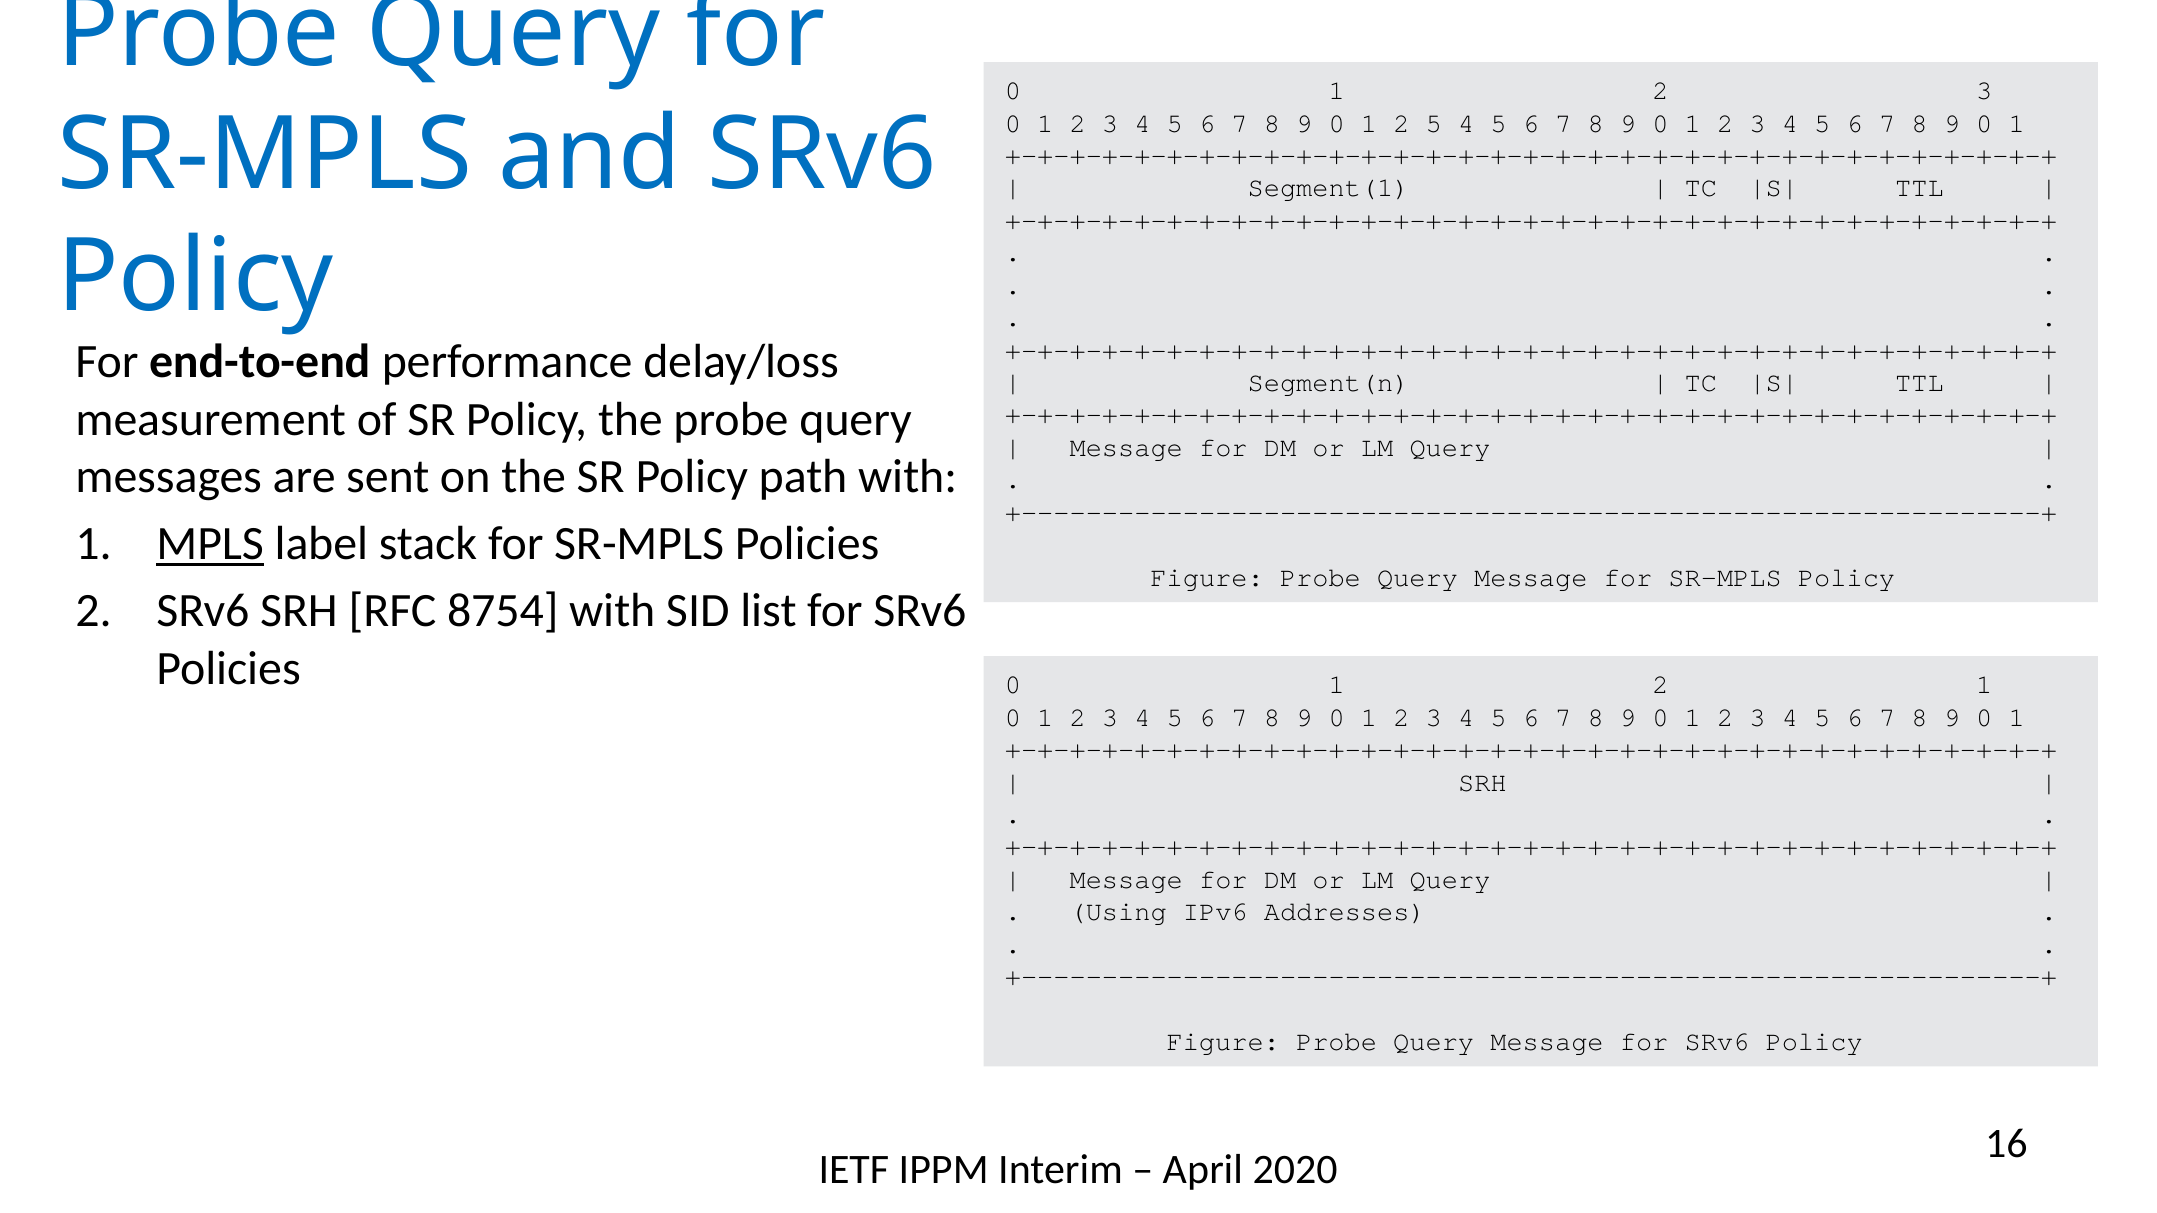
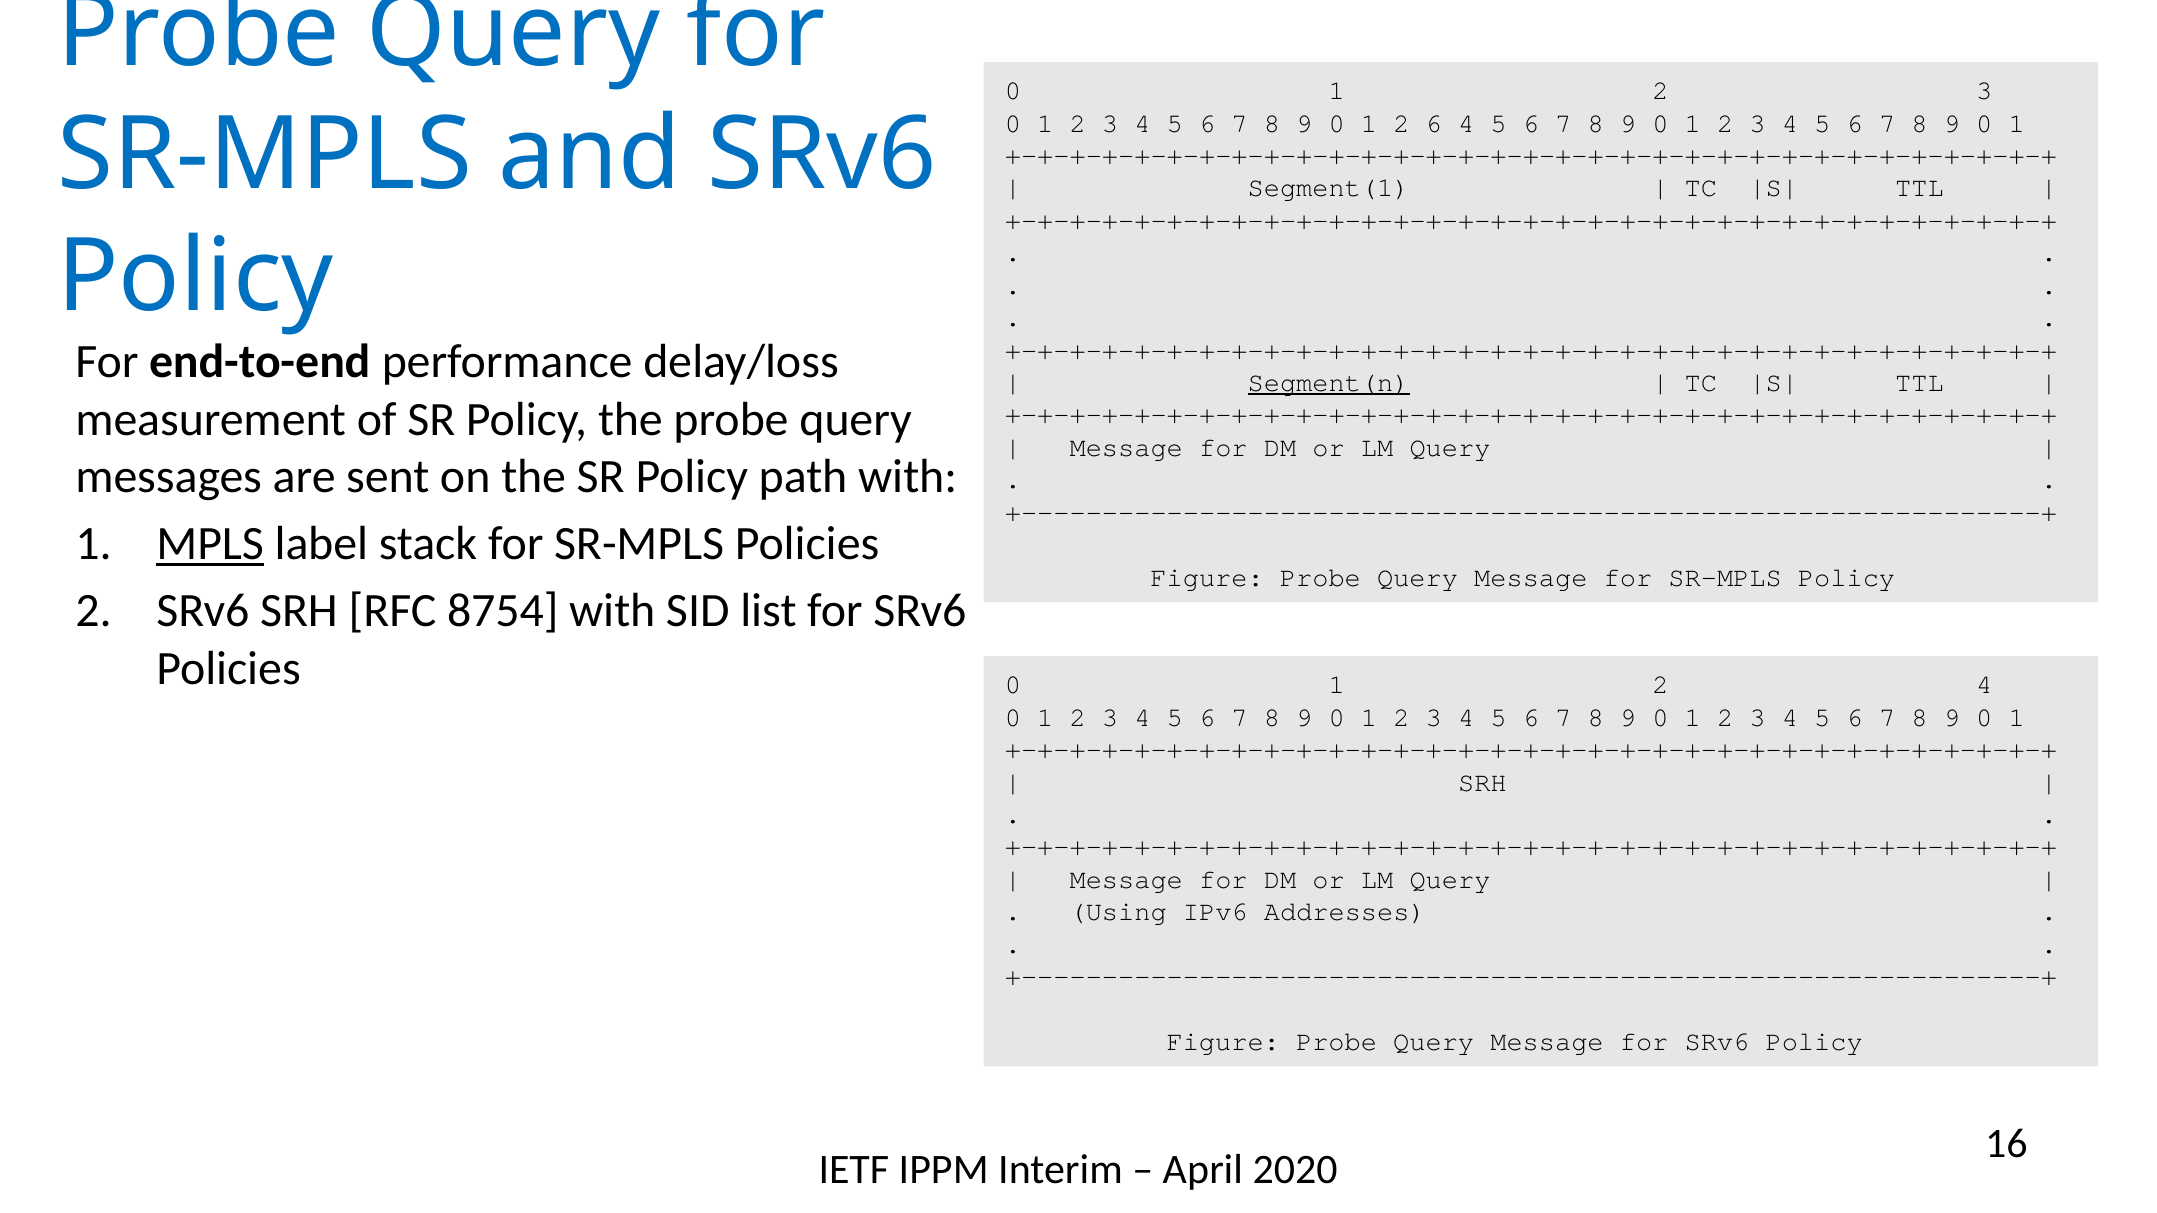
2 5: 5 -> 6 (1434, 123)
Segment(n underline: none -> present (1329, 383)
2 1: 1 -> 4 (1984, 685)
